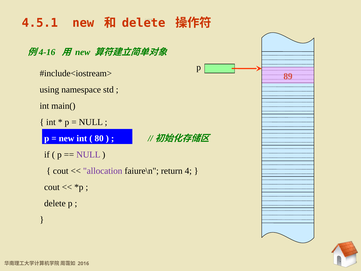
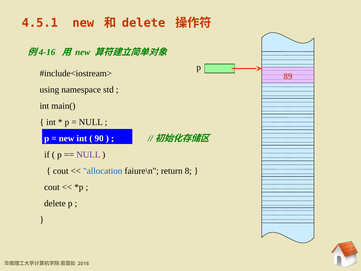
80: 80 -> 90 (99, 138)
allocation colour: purple -> blue (103, 171)
4: 4 -> 8 (188, 171)
